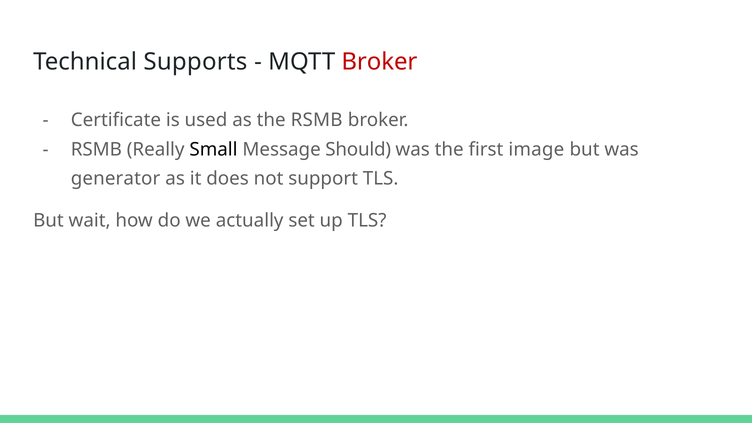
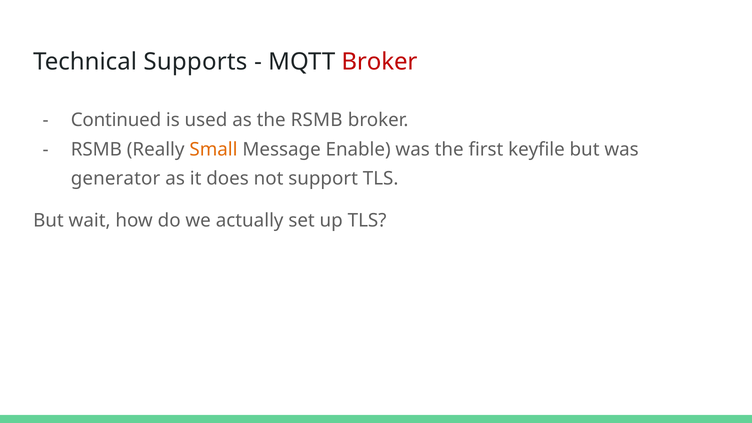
Certificate: Certificate -> Continued (116, 120)
Small colour: black -> orange (213, 149)
Should: Should -> Enable (358, 149)
image: image -> keyfile (536, 149)
